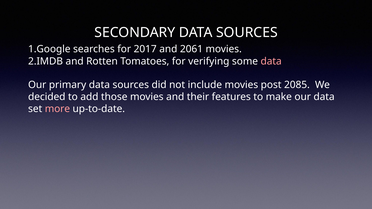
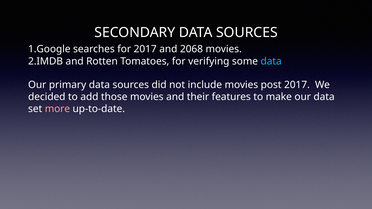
2061: 2061 -> 2068 (191, 49)
data colour: pink -> light blue (271, 61)
post 2085: 2085 -> 2017 (297, 85)
